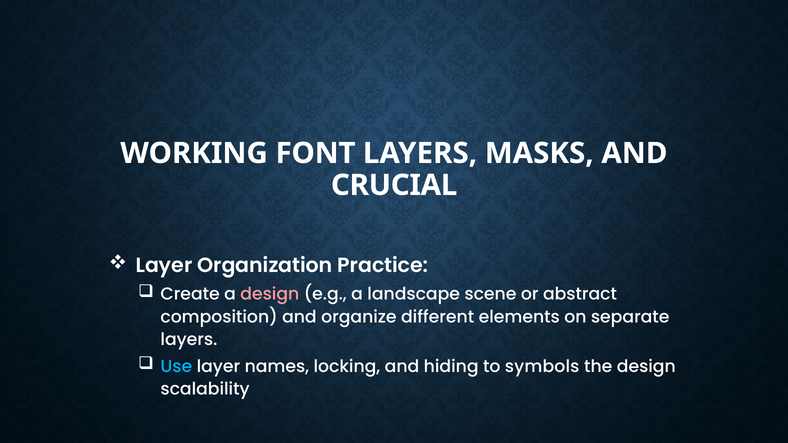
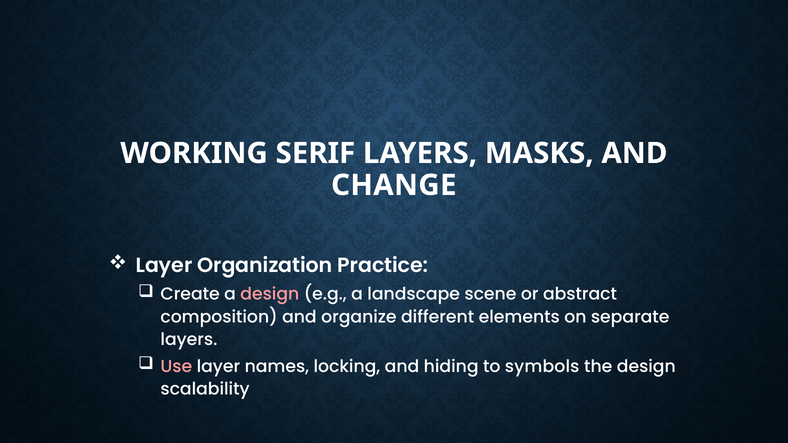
FONT: FONT -> SERIF (315, 153)
CRUCIAL: CRUCIAL -> CHANGE (394, 185)
Use colour: light blue -> pink (176, 367)
